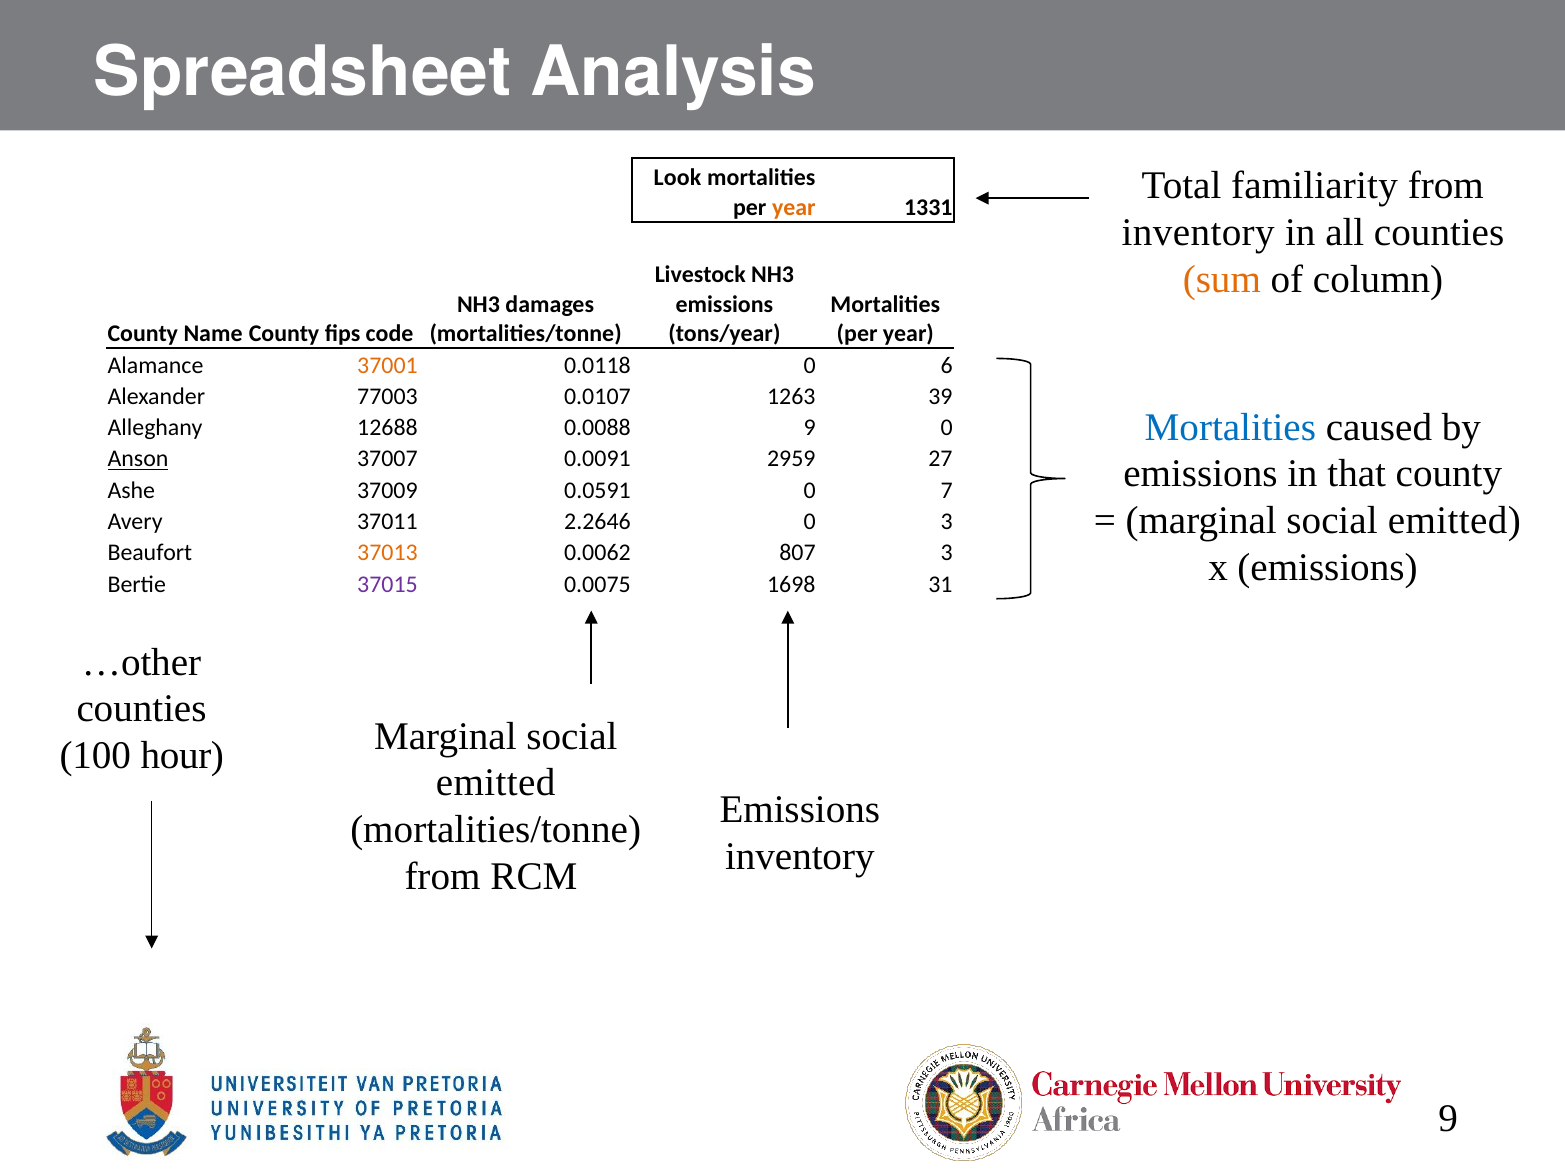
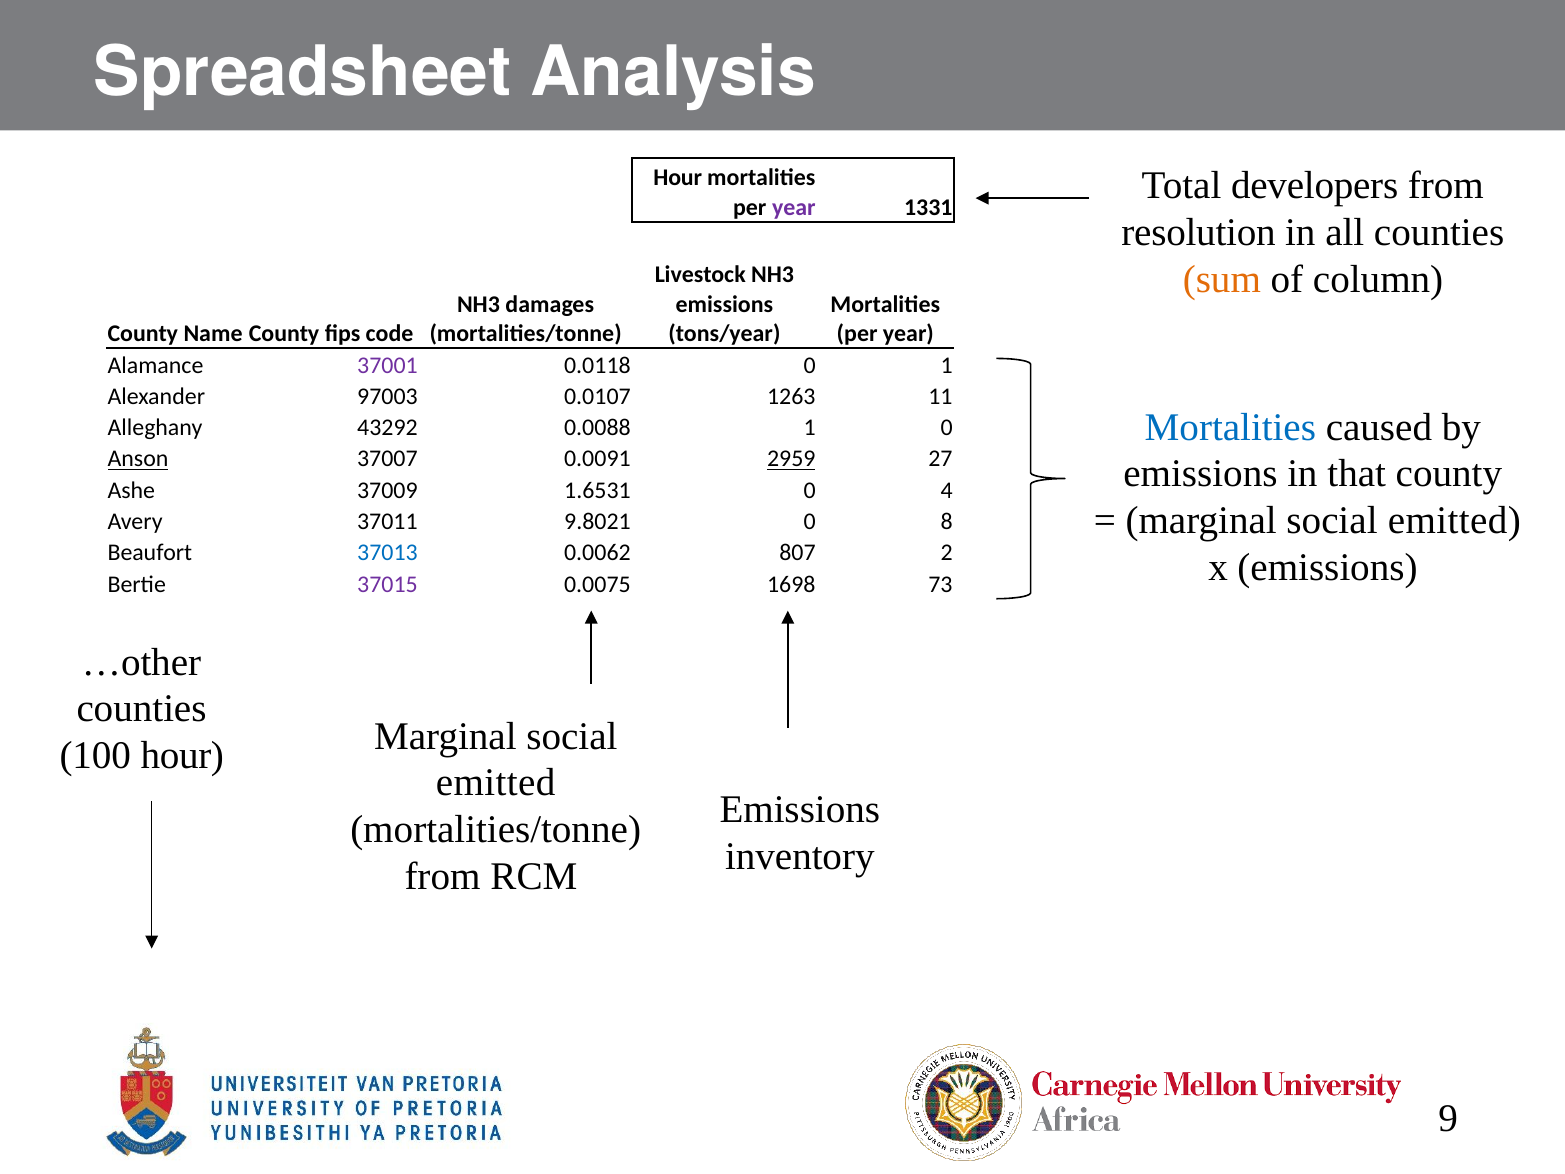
Look: Look -> Hour (678, 178)
familiarity: familiarity -> developers (1315, 186)
year colour: orange -> purple (794, 207)
inventory: inventory -> resolution (1199, 233)
37001 colour: orange -> purple (387, 365)
0 6: 6 -> 1 (947, 365)
77003: 77003 -> 97003 (387, 396)
39: 39 -> 11 (940, 396)
12688: 12688 -> 43292 (387, 428)
0.0088 9: 9 -> 1 (810, 428)
2959 underline: none -> present (791, 459)
0.0591: 0.0591 -> 1.6531 (597, 490)
7: 7 -> 4 (947, 490)
2.2646: 2.2646 -> 9.8021 (597, 522)
0 3: 3 -> 8 (947, 522)
37013 colour: orange -> blue (387, 553)
807 3: 3 -> 2 (947, 553)
31: 31 -> 73 (940, 584)
